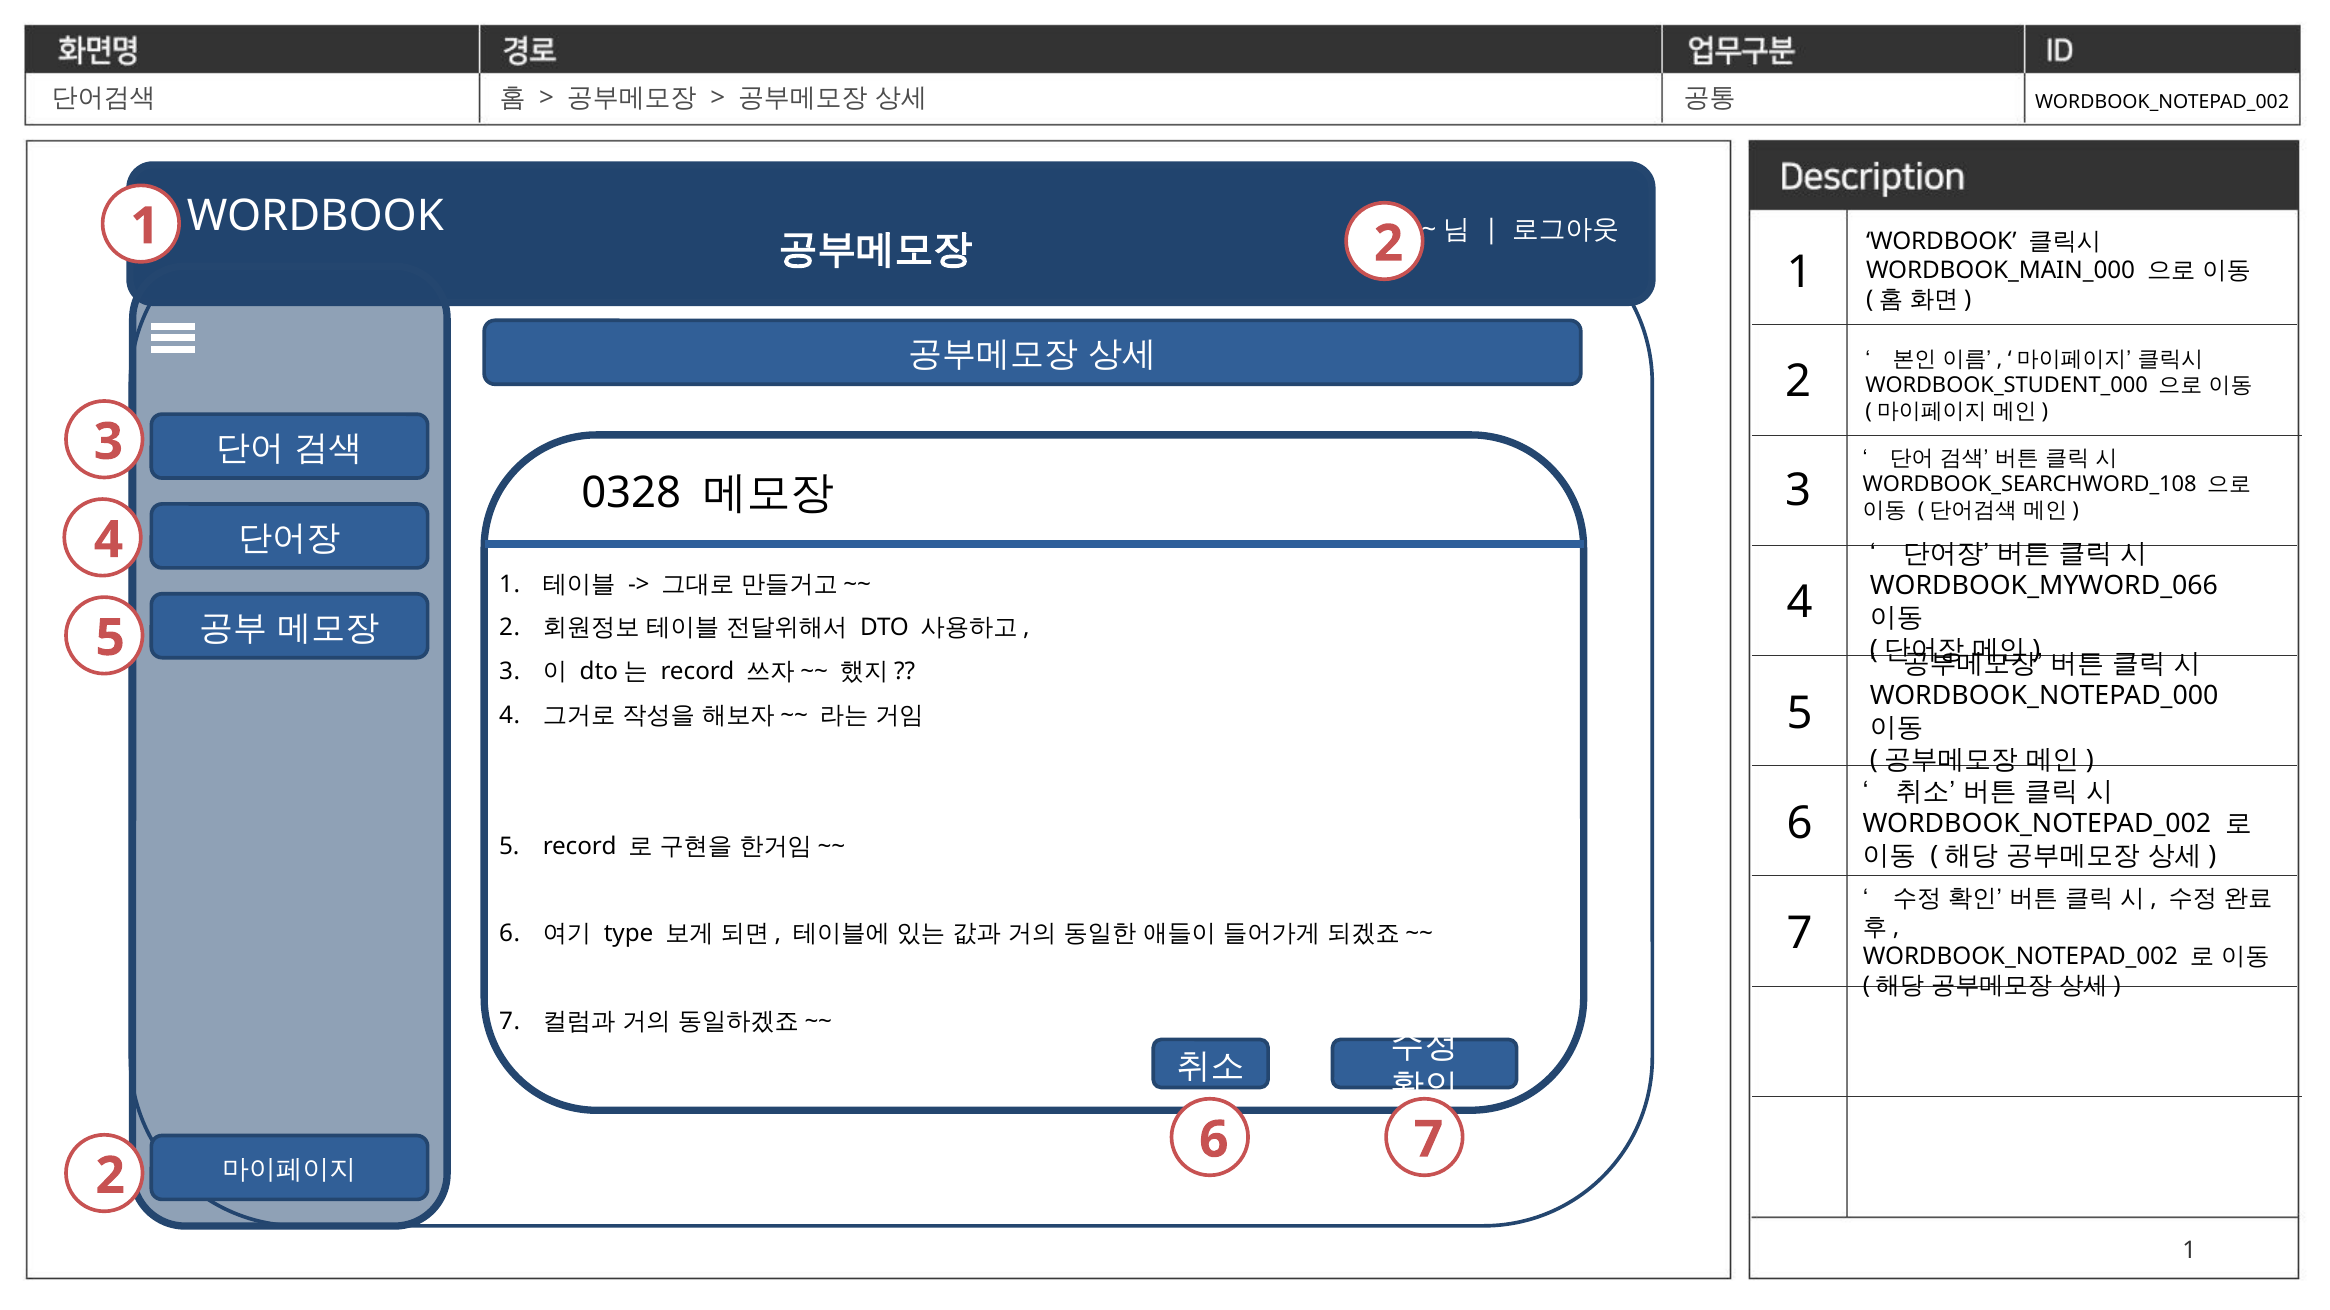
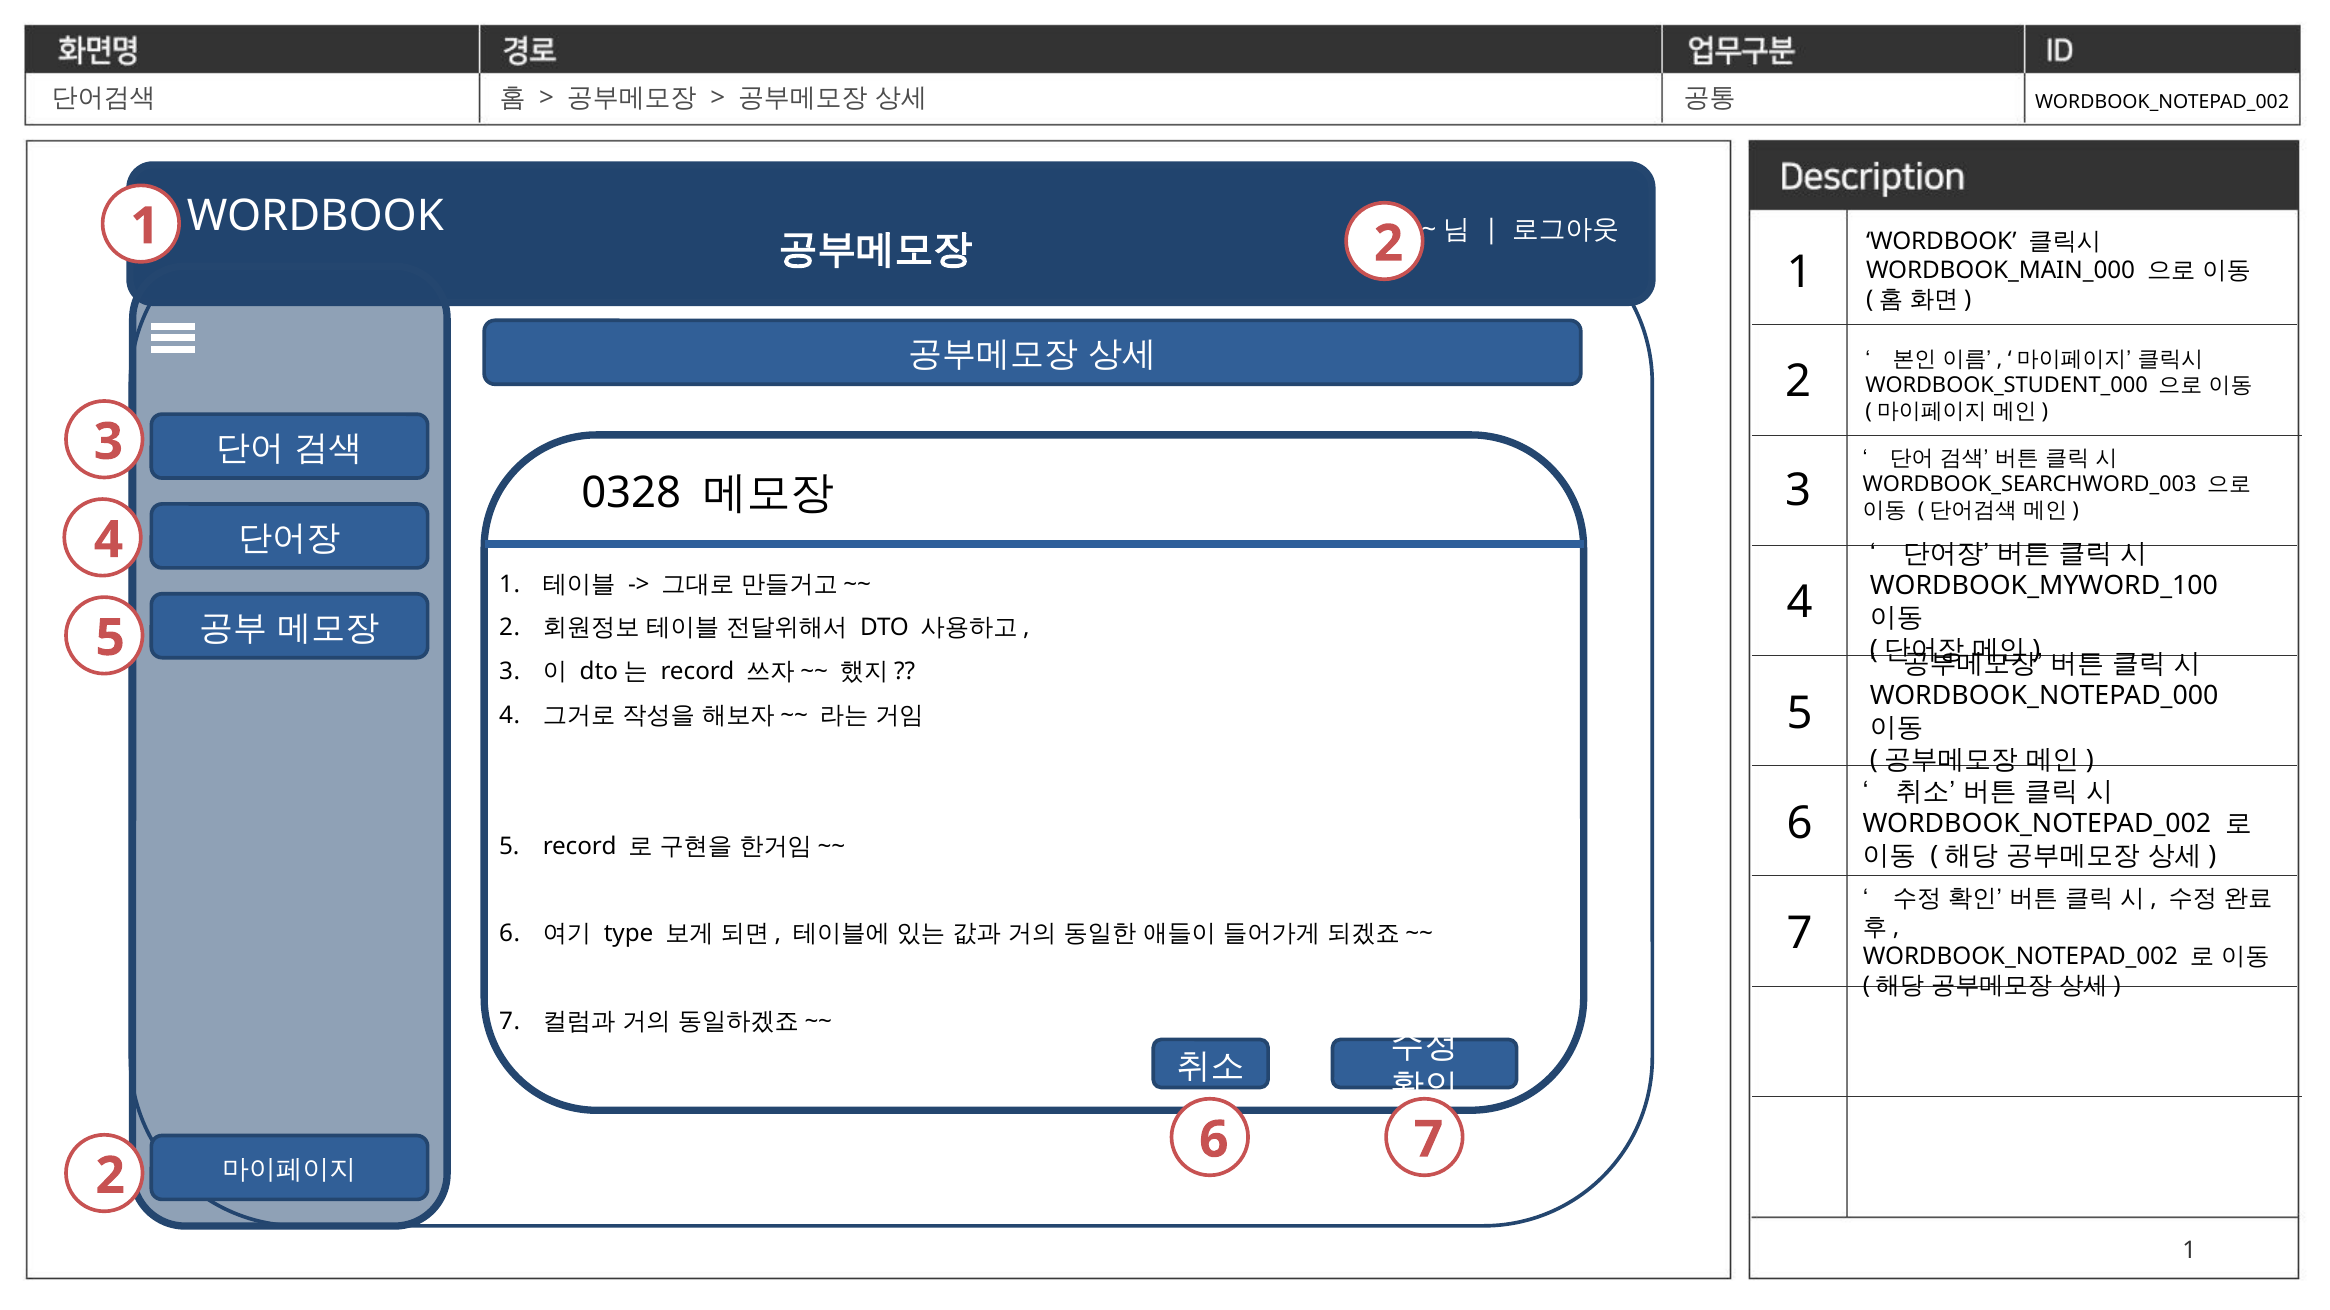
WORDBOOK_SEARCHWORD_108: WORDBOOK_SEARCHWORD_108 -> WORDBOOK_SEARCHWORD_003 (2030, 485)
WORDBOOK_MYWORD_066: WORDBOOK_MYWORD_066 -> WORDBOOK_MYWORD_100 (2044, 586)
